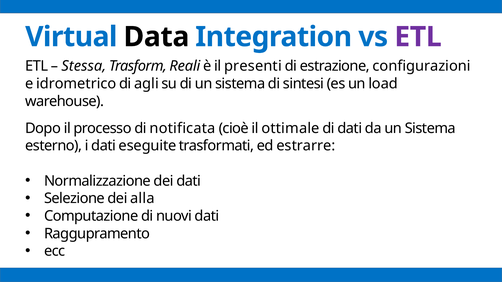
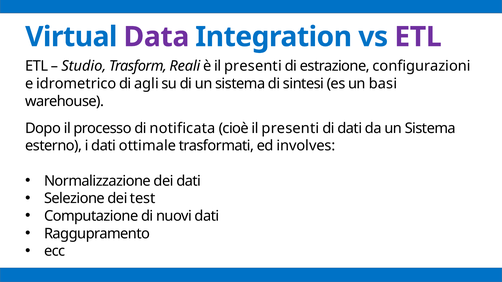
Data colour: black -> purple (156, 37)
Stessa: Stessa -> Studio (84, 66)
load: load -> basi (383, 84)
cioè il ottimale: ottimale -> presenti (291, 128)
eseguite: eseguite -> ottimale (147, 146)
estrarre: estrarre -> involves (306, 146)
alla: alla -> test (143, 199)
